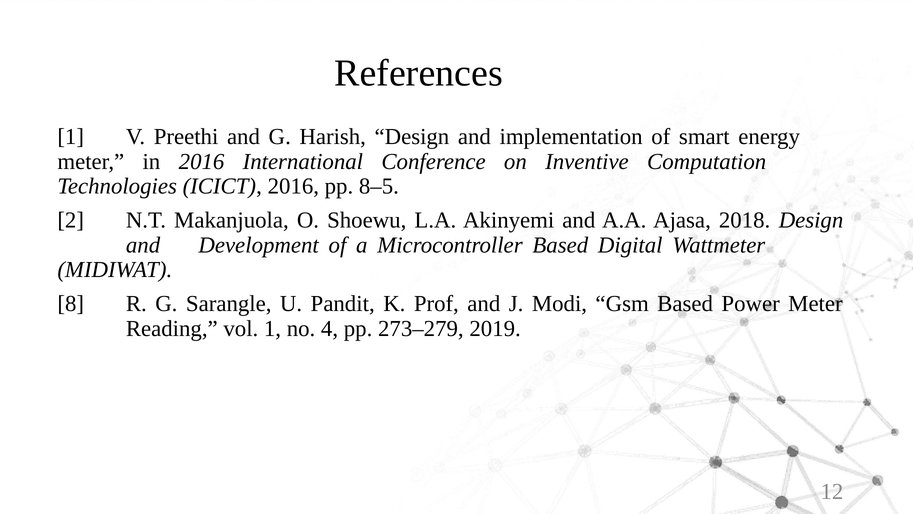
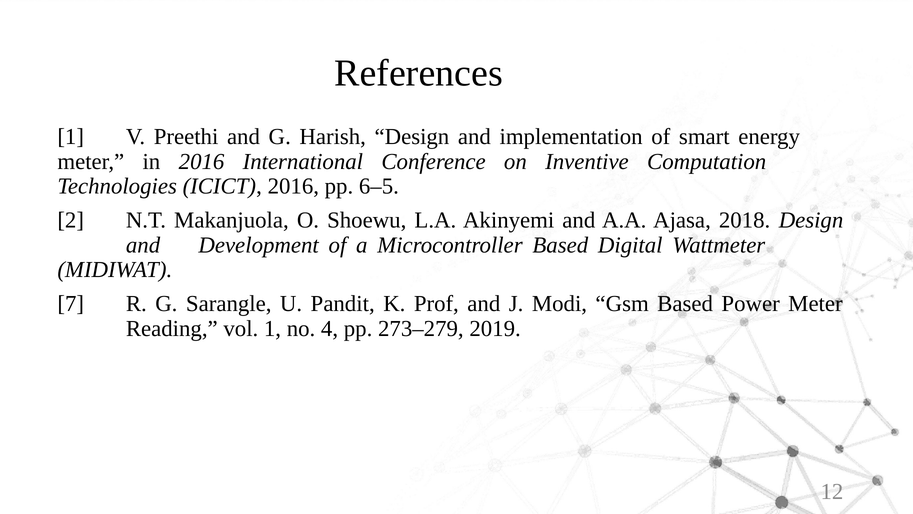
8–5: 8–5 -> 6–5 (379, 186)
8: 8 -> 7 (71, 304)
